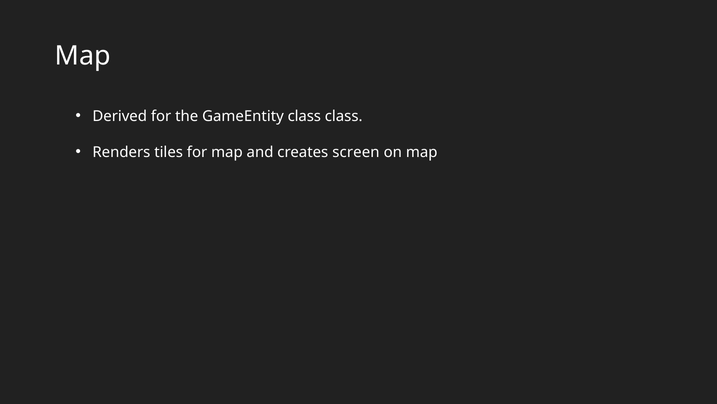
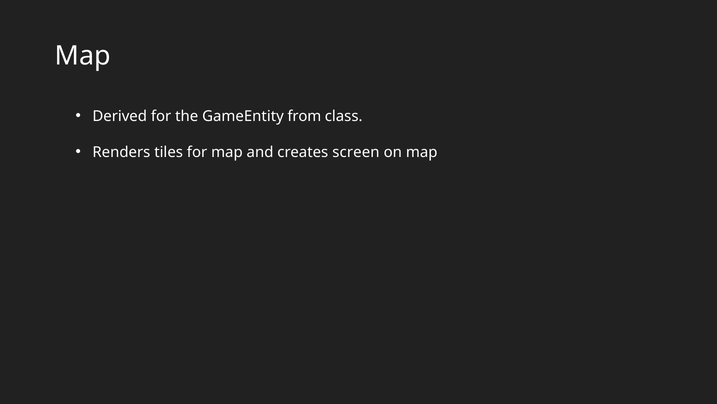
GameEntity class: class -> from (304, 116)
